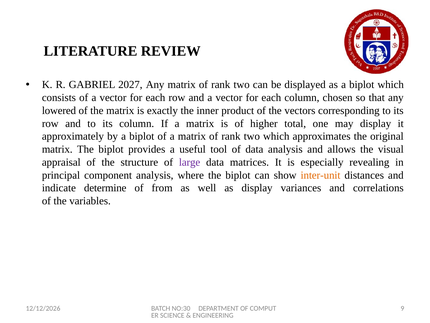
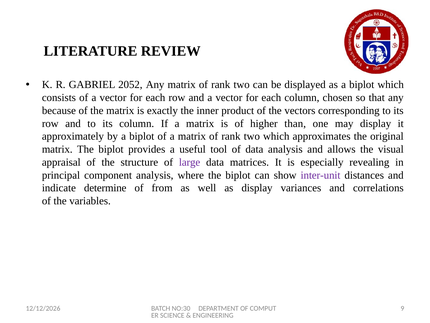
2027: 2027 -> 2052 (130, 85)
lowered: lowered -> because (59, 110)
total: total -> than (295, 123)
inter-unit colour: orange -> purple (321, 175)
